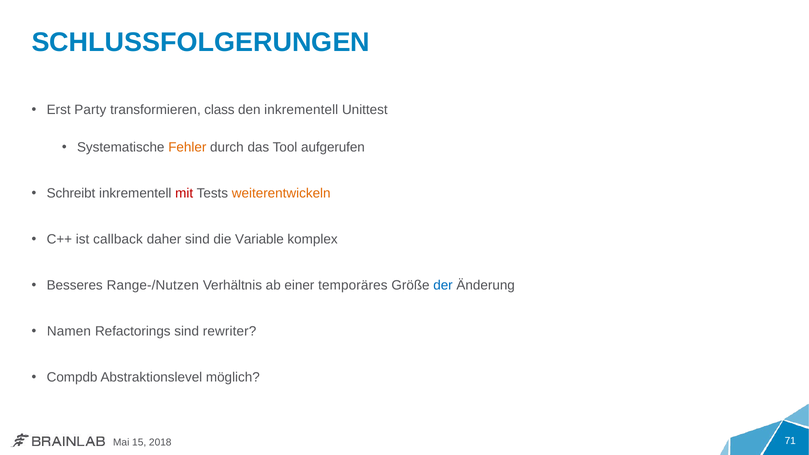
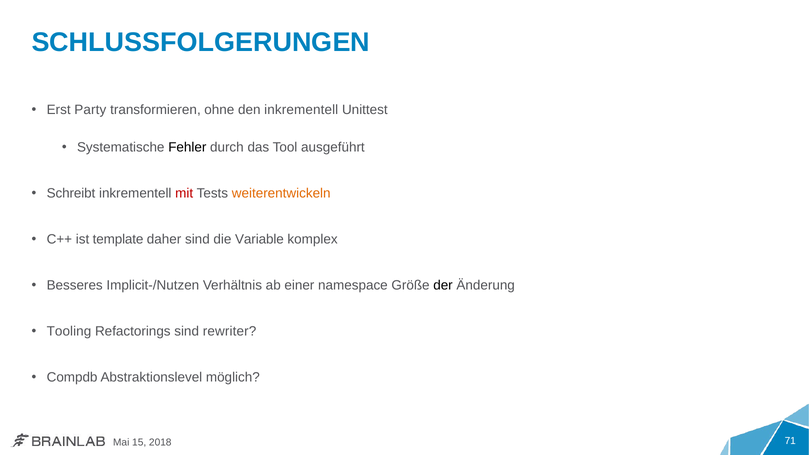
class: class -> ohne (219, 110)
Fehler colour: orange -> black (187, 148)
aufgerufen: aufgerufen -> ausgeführt (333, 148)
callback: callback -> template (118, 240)
Range-/Nutzen: Range-/Nutzen -> Implicit-/Nutzen (153, 286)
temporäres: temporäres -> namespace (353, 286)
der colour: blue -> black (443, 286)
Namen: Namen -> Tooling (69, 332)
